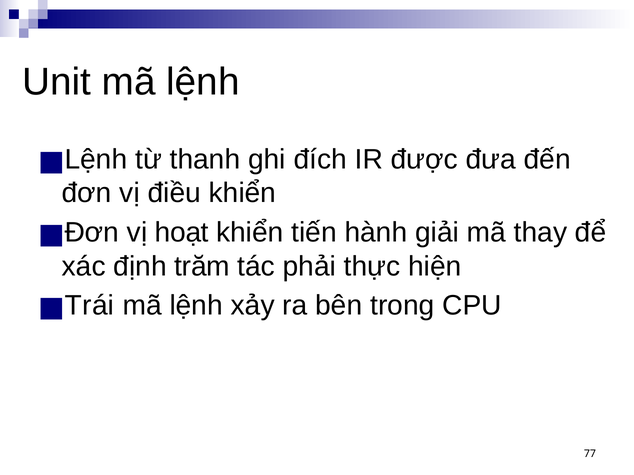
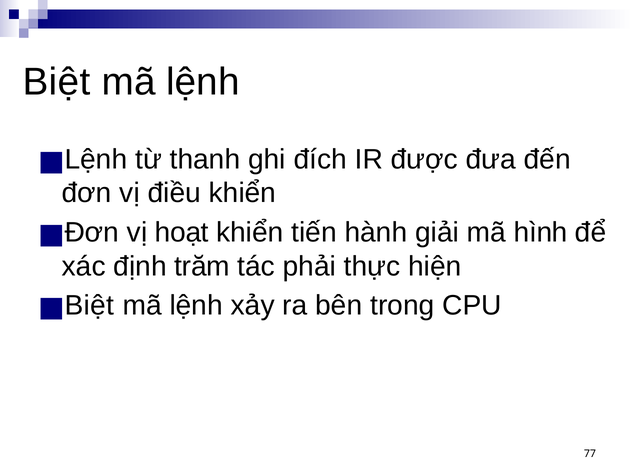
Unit: Unit -> Biệt (56, 82)
thay: thay -> hình (541, 233)
Trái: Trái -> Biệt (90, 306)
